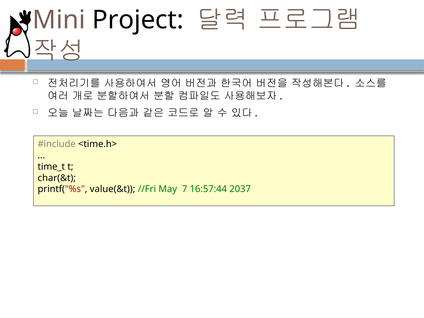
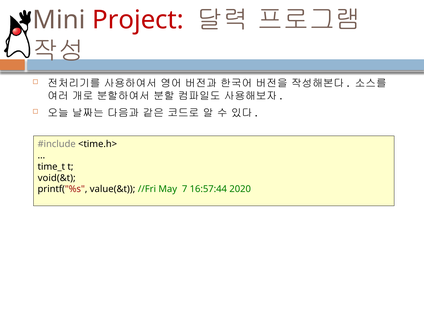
Project colour: black -> red (138, 20)
char(&t: char(&t -> void(&t (57, 178)
2037: 2037 -> 2020 (240, 189)
